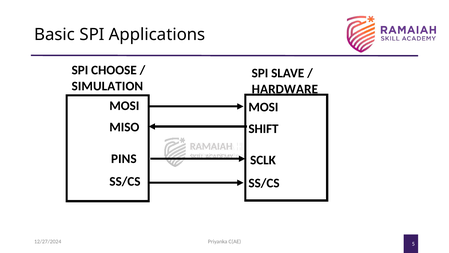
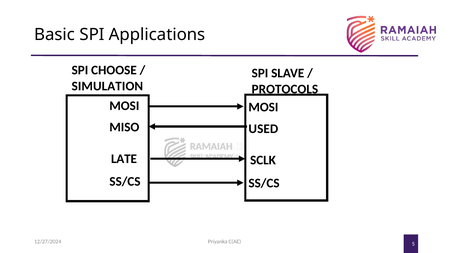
HARDWARE: HARDWARE -> PROTOCOLS (285, 89)
SHIFT: SHIFT -> USED (263, 129)
PINS: PINS -> LATE (124, 158)
